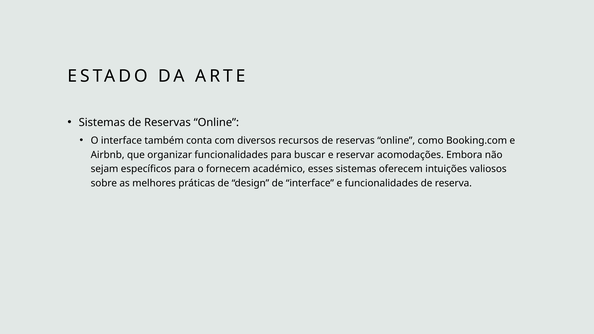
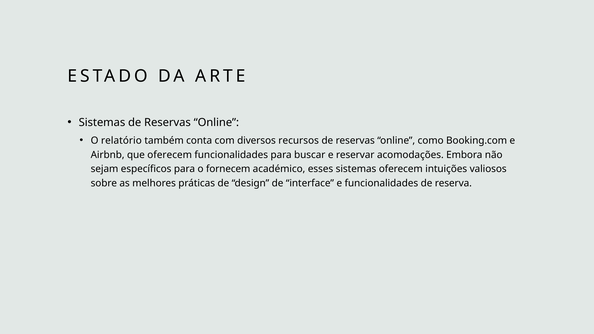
O interface: interface -> relatório (121, 141)
que organizar: organizar -> oferecem (170, 155)
